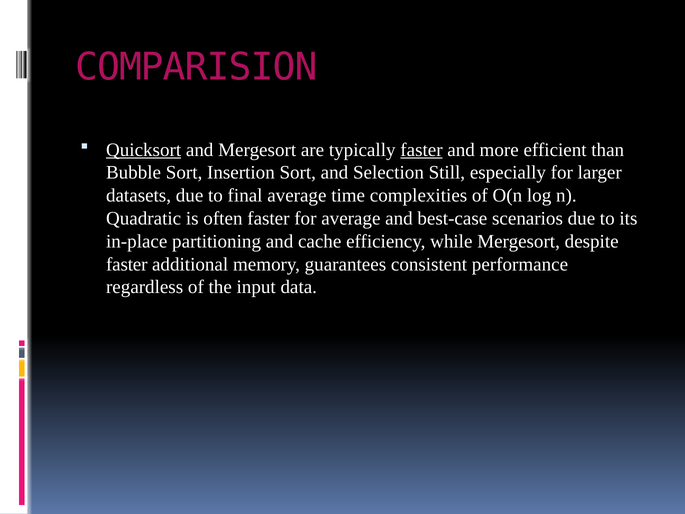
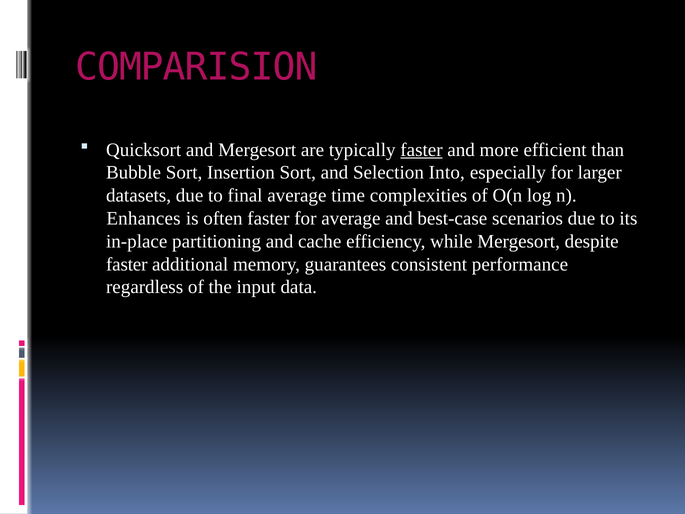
Quicksort underline: present -> none (144, 150)
Still: Still -> Into (447, 173)
Quadratic: Quadratic -> Enhances (144, 218)
